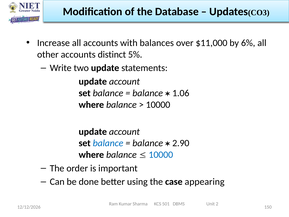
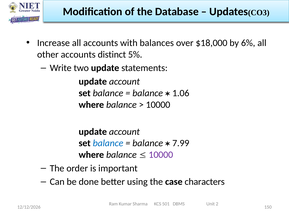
$11,000: $11,000 -> $18,000 (212, 43)
2.90: 2.90 -> 7.99 (181, 143)
10000 colour: blue -> purple (161, 155)
appearing: appearing -> characters (205, 182)
